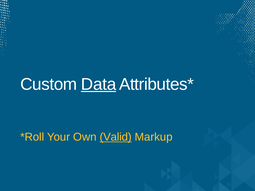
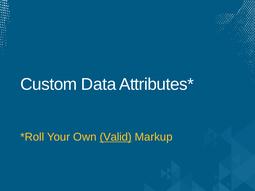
Data underline: present -> none (99, 84)
